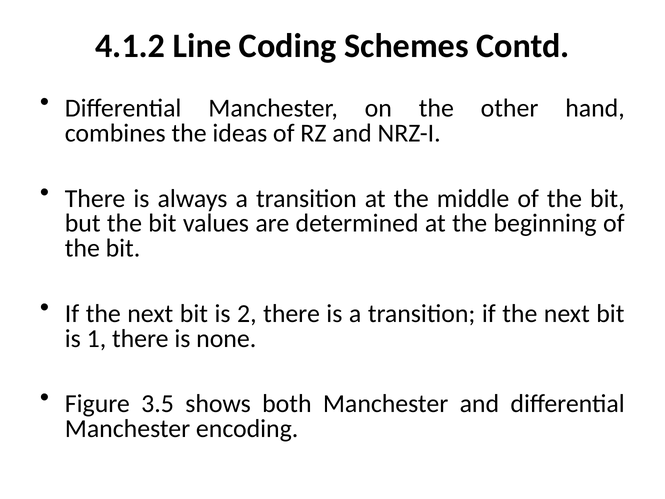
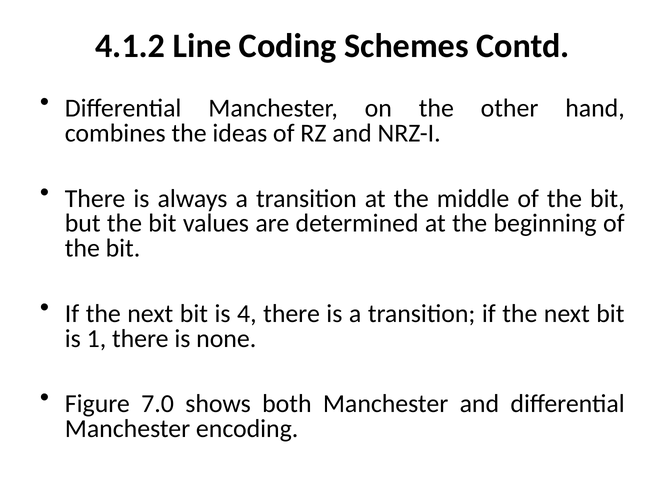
2: 2 -> 4 (247, 313)
3.5: 3.5 -> 7.0 (158, 404)
